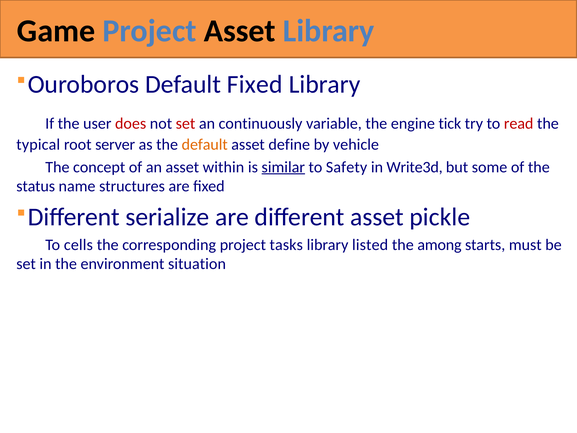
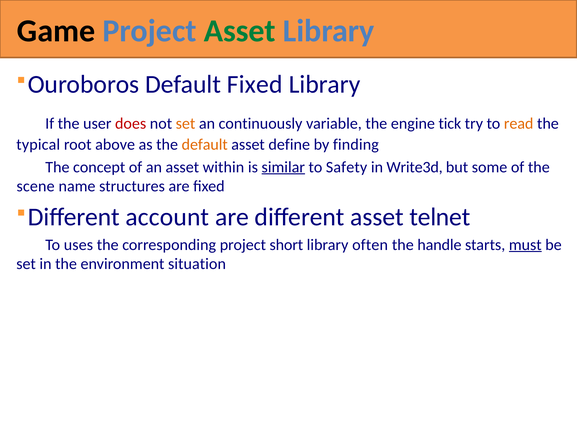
Asset colour: black -> green (240, 31)
set colour: red -> orange (185, 123)
read colour: red -> orange (519, 123)
server: server -> above (115, 145)
vehicle: vehicle -> finding (356, 145)
status: status -> scene (36, 186)
serialize: serialize -> account (167, 217)
pickle: pickle -> telnet (440, 217)
cells: cells -> uses (78, 245)
tasks: tasks -> short (286, 245)
listed: listed -> often (370, 245)
among: among -> handle (439, 245)
must underline: none -> present (525, 245)
